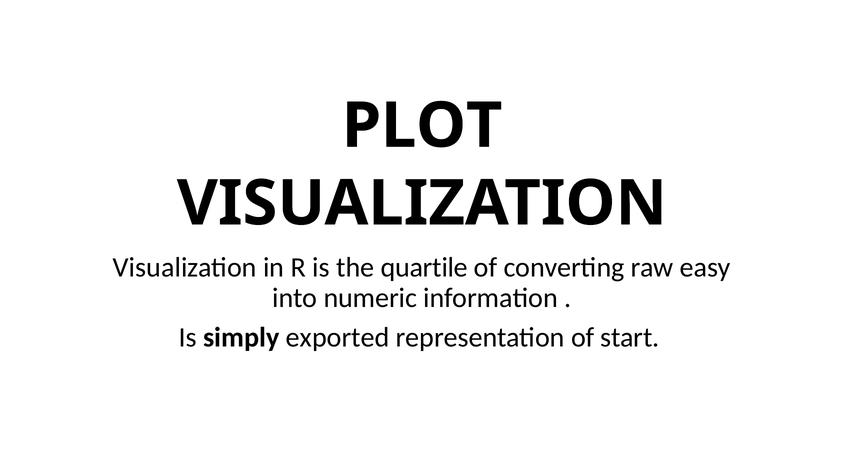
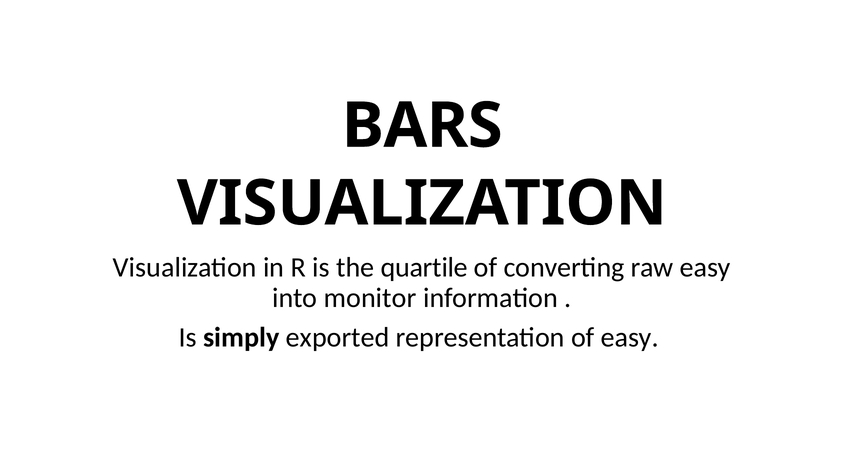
PLOT: PLOT -> BARS (422, 126)
numeric: numeric -> monitor (370, 298)
of start: start -> easy (630, 337)
